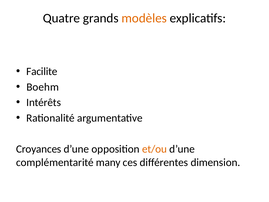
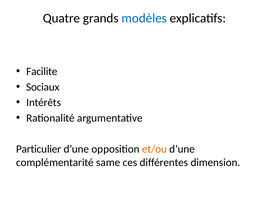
modèles colour: orange -> blue (144, 18)
Boehm: Boehm -> Sociaux (43, 87)
Croyances: Croyances -> Particulier (39, 149)
many: many -> same (108, 162)
